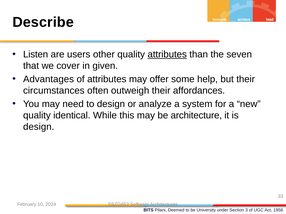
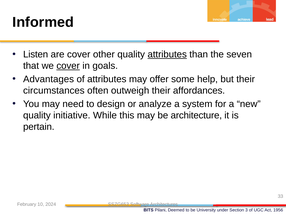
Describe: Describe -> Informed (43, 22)
are users: users -> cover (79, 55)
cover underline: none -> present (68, 66)
given: given -> goals (105, 66)
identical: identical -> initiative (72, 116)
design: design -> pertain (39, 127)
